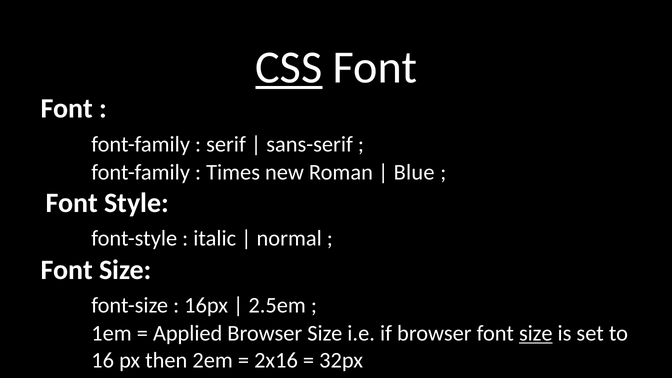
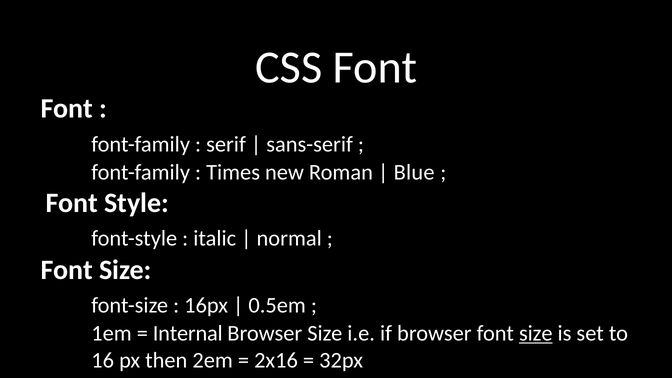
CSS underline: present -> none (289, 68)
2.5em: 2.5em -> 0.5em (277, 305)
Applied: Applied -> Internal (188, 333)
